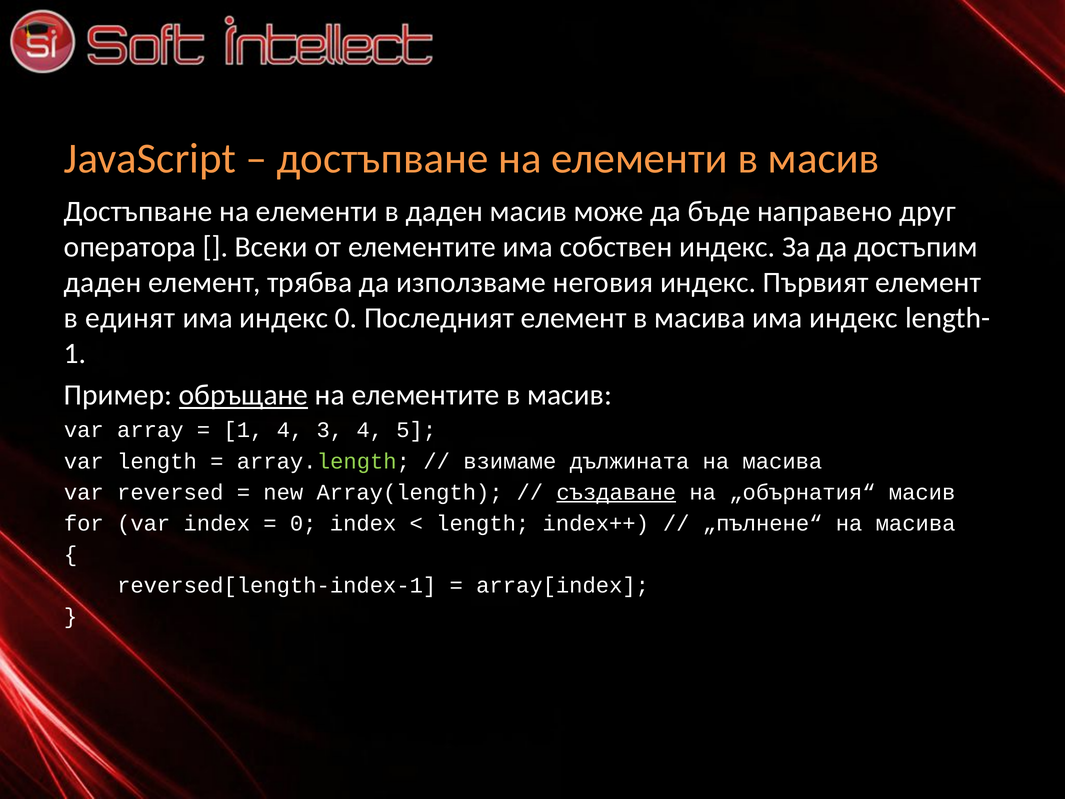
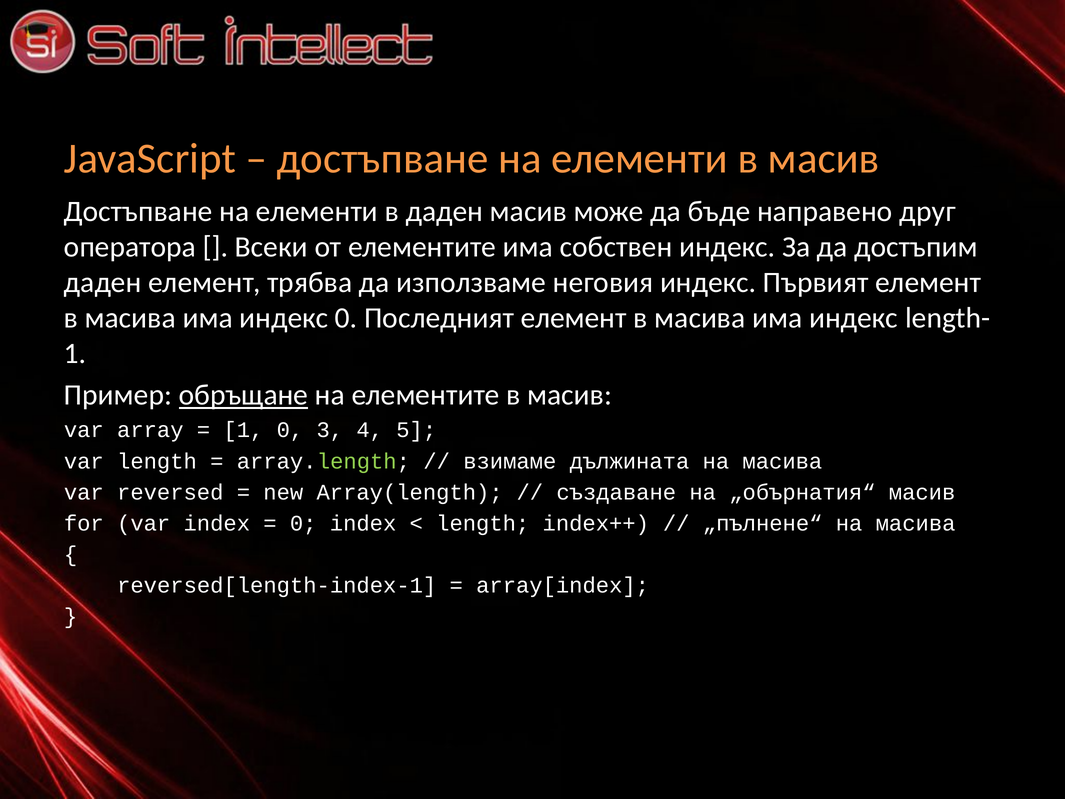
единят: единят -> масивa (130, 318)
1 4: 4 -> 0 (290, 430)
създаване underline: present -> none (616, 492)
